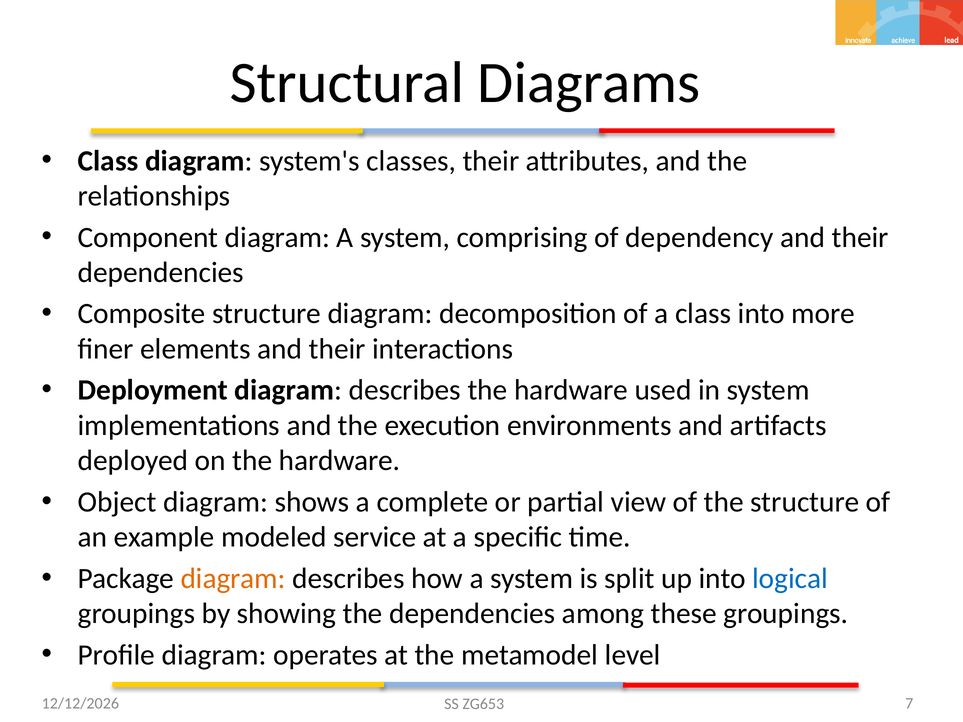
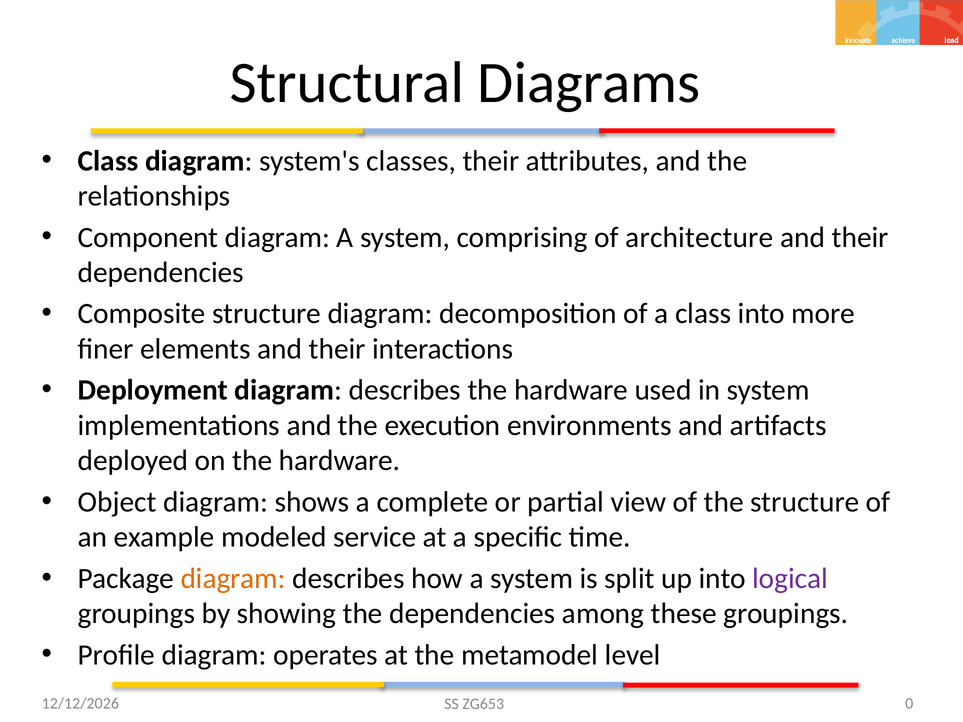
dependency: dependency -> architecture (699, 237)
logical colour: blue -> purple (790, 579)
7: 7 -> 0 (909, 704)
